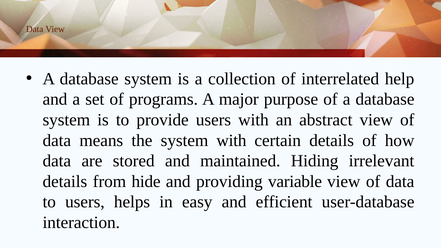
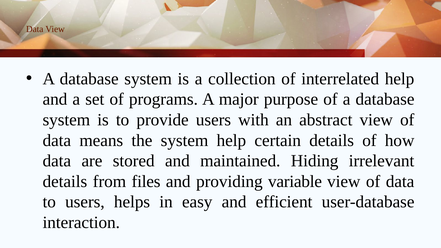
system with: with -> help (231, 140)
hide: hide -> files (146, 181)
